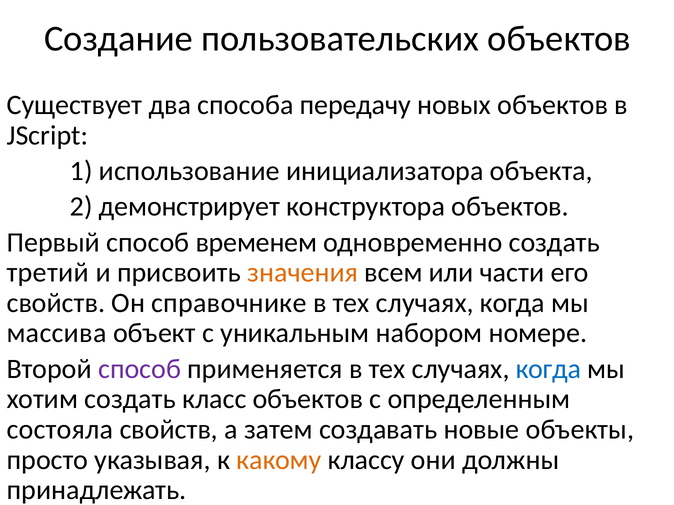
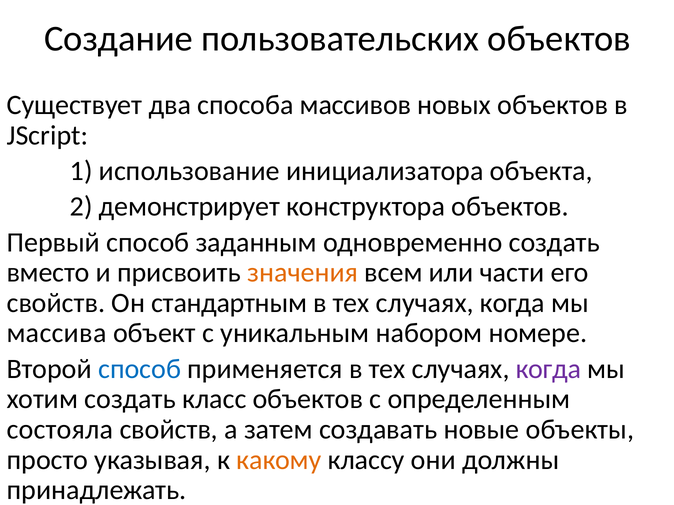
передачу: передачу -> массивов (355, 105)
временем: временем -> заданным (256, 243)
третий: третий -> вместо (48, 273)
справочнике: справочнике -> стандартным (229, 303)
способ colour: purple -> blue (140, 369)
когда colour: blue -> purple (549, 369)
